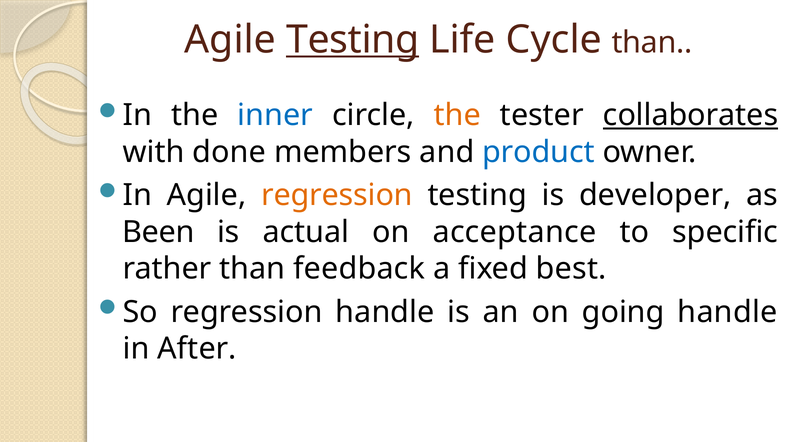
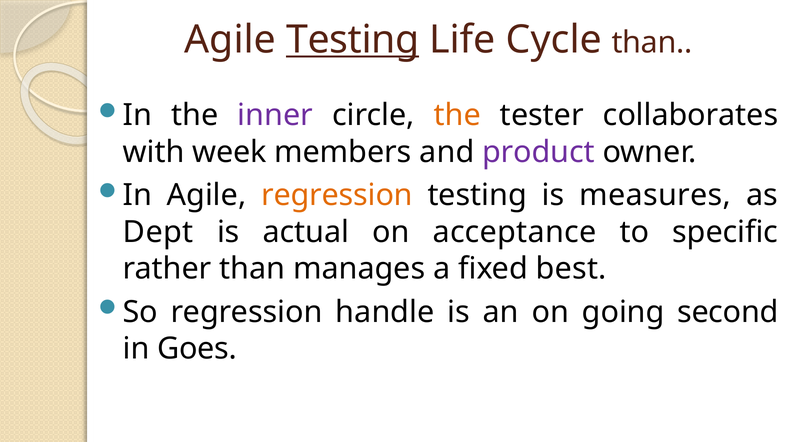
inner colour: blue -> purple (275, 115)
collaborates underline: present -> none (691, 115)
done: done -> week (229, 152)
product colour: blue -> purple (539, 152)
developer: developer -> measures (655, 195)
Been: Been -> Dept (158, 232)
feedback: feedback -> manages (359, 269)
going handle: handle -> second (728, 312)
After: After -> Goes (197, 349)
